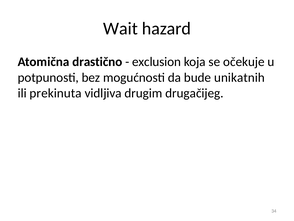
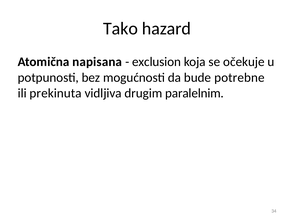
Wait: Wait -> Tako (120, 28)
drastično: drastično -> napisana (97, 62)
unikatnih: unikatnih -> potrebne (239, 77)
drugačijeg: drugačijeg -> paralelnim (195, 93)
